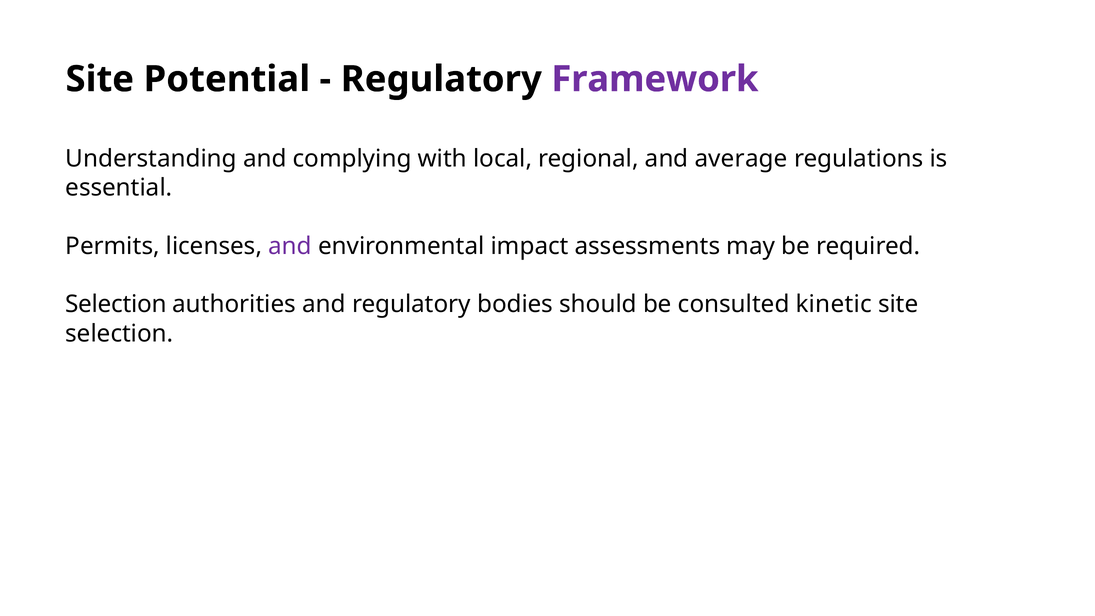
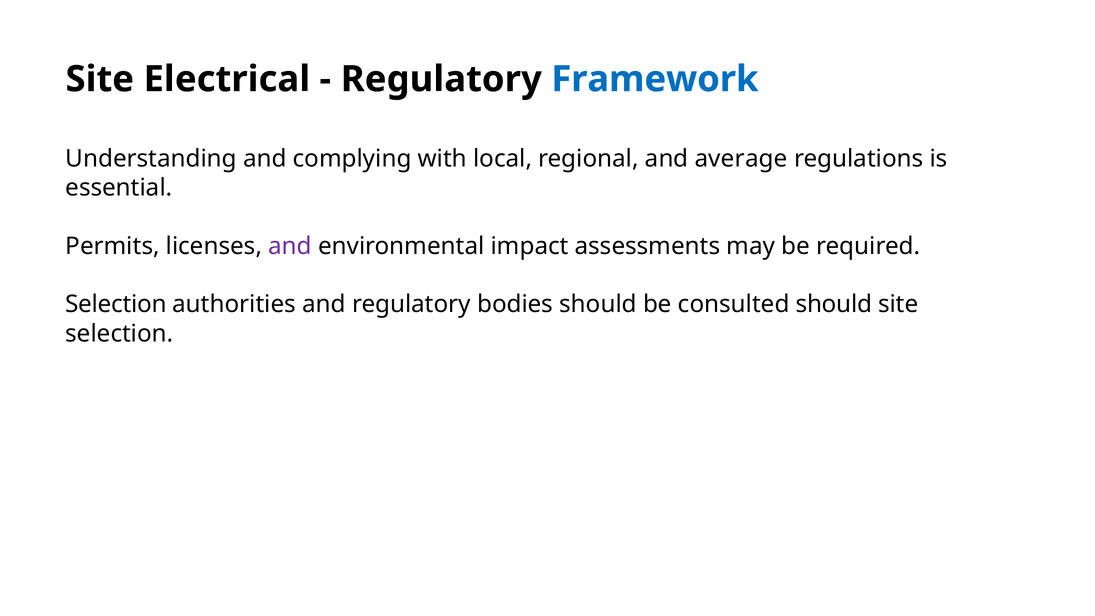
Potential: Potential -> Electrical (227, 79)
Framework colour: purple -> blue (655, 79)
consulted kinetic: kinetic -> should (834, 304)
